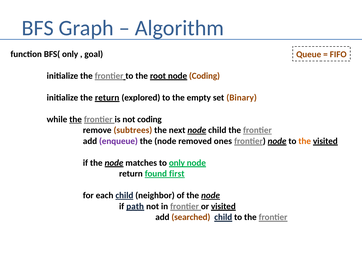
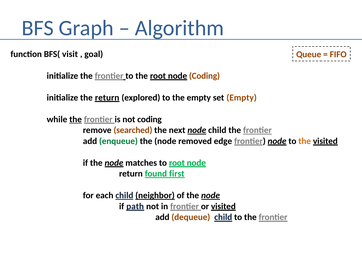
BFS( only: only -> visit (70, 54)
set Binary: Binary -> Empty (242, 97)
subtrees: subtrees -> searched (133, 130)
enqueue colour: purple -> green (118, 141)
ones: ones -> edge (223, 141)
to only: only -> root (177, 163)
neighbor underline: none -> present (155, 195)
searched: searched -> dequeue (191, 217)
